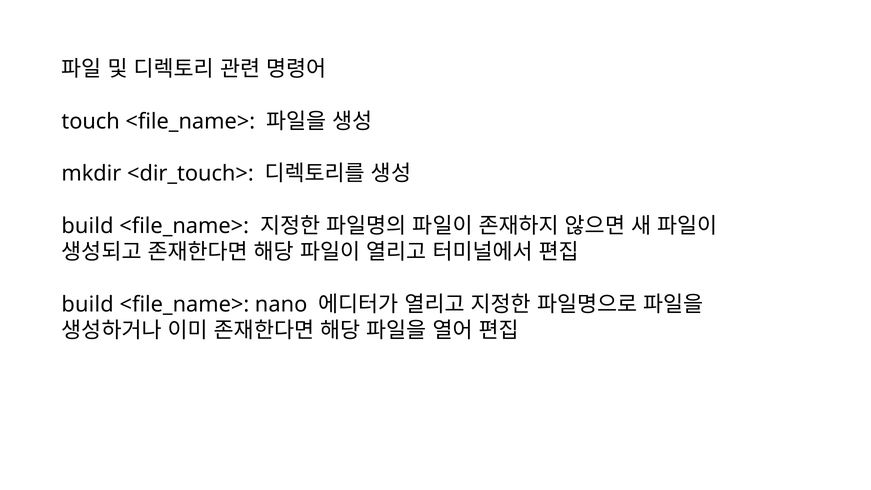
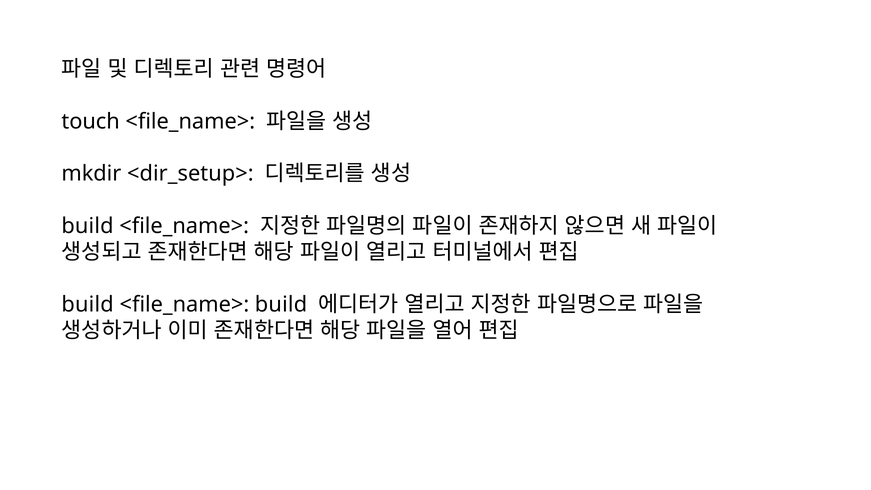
<dir_touch>: <dir_touch> -> <dir_setup> (190, 174)
<file_name> nano: nano -> build (281, 304)
